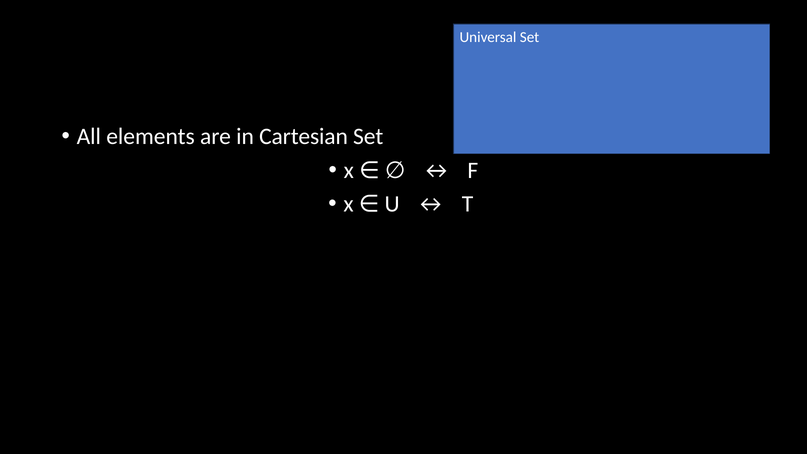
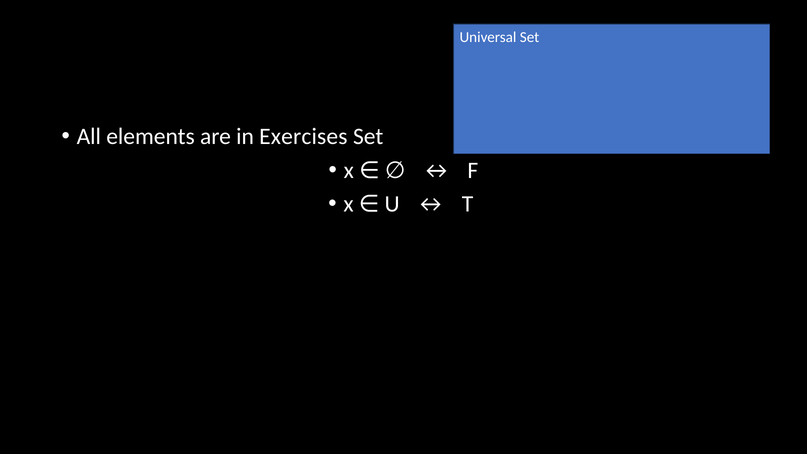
Cartesian: Cartesian -> Exercises (303, 136)
